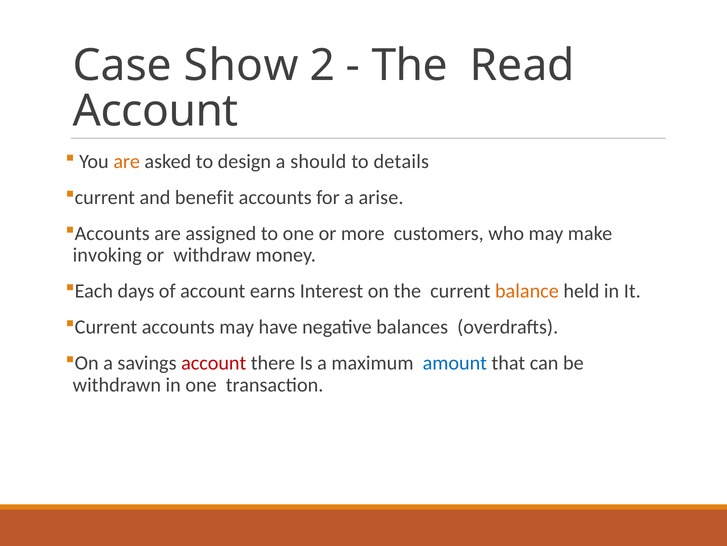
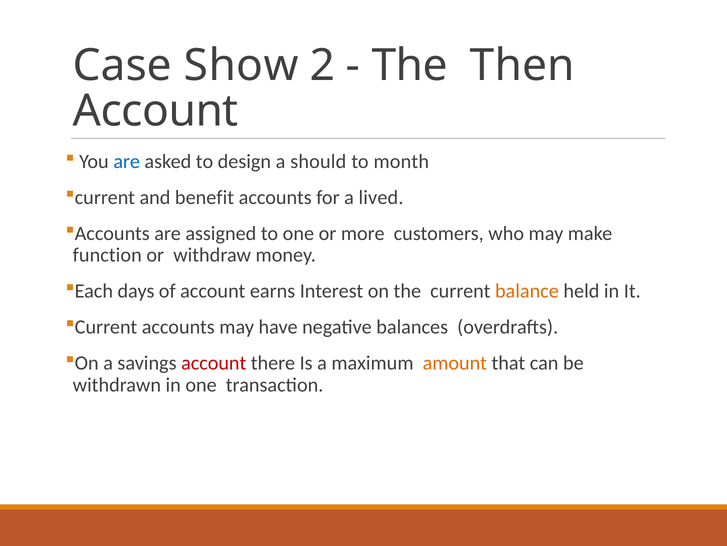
Read: Read -> Then (522, 65)
are colour: orange -> blue (127, 161)
details: details -> month (401, 161)
arise: arise -> lived (381, 197)
invoking: invoking -> function (107, 255)
amount colour: blue -> orange (455, 363)
